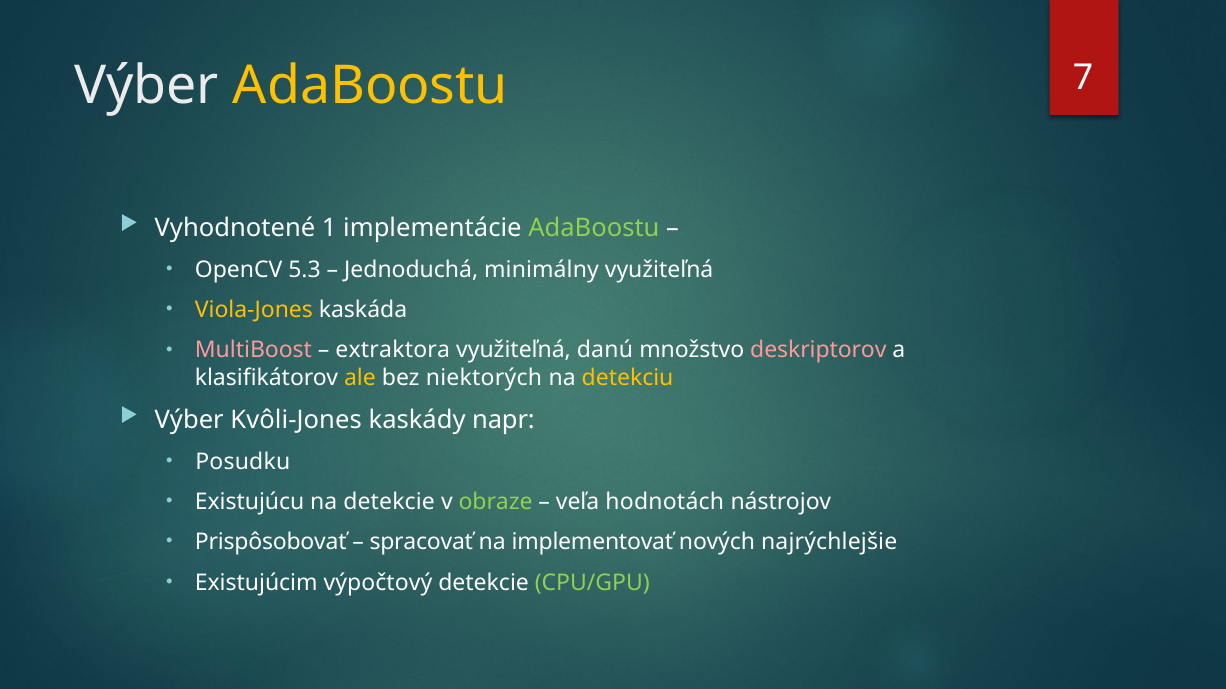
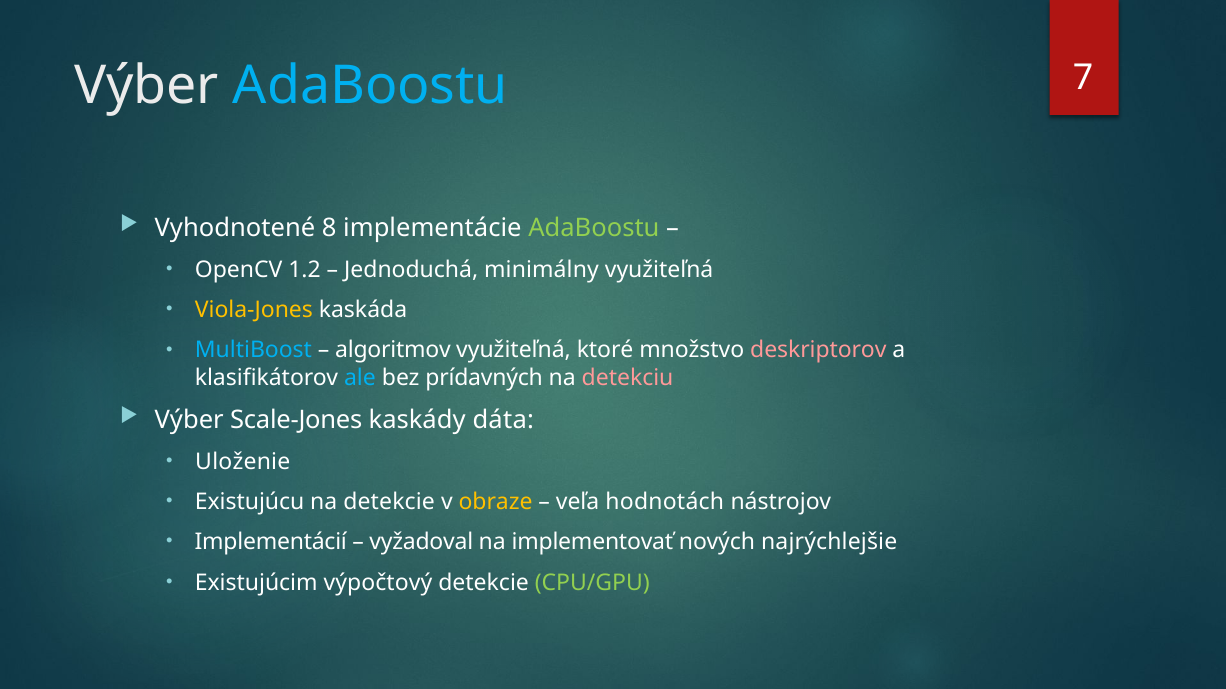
AdaBoostu colour: yellow -> light blue (371, 86)
1: 1 -> 8 (329, 228)
5.3: 5.3 -> 1.2 (305, 270)
MultiBoost colour: pink -> light blue (253, 351)
extraktora: extraktora -> algoritmov (393, 351)
danú: danú -> ktoré (605, 351)
ale colour: yellow -> light blue (360, 378)
niektorých: niektorých -> prídavných (484, 378)
detekciu colour: yellow -> pink (628, 378)
Kvôli-Jones: Kvôli-Jones -> Scale-Jones (296, 420)
napr: napr -> dáta (503, 420)
Posudku: Posudku -> Uloženie (243, 462)
obraze colour: light green -> yellow (496, 502)
Prispôsobovať: Prispôsobovať -> Implementácií (271, 543)
spracovať: spracovať -> vyžadoval (421, 543)
